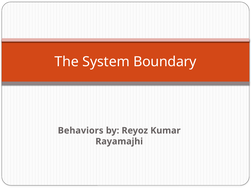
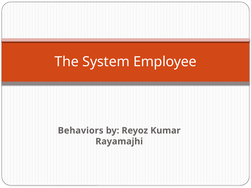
Boundary: Boundary -> Employee (165, 62)
